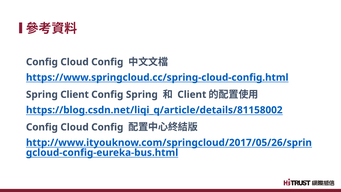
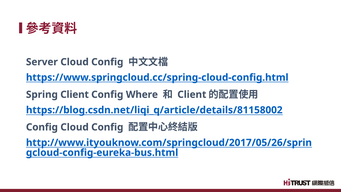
Config: Config -> Server (42, 62)
Config Spring: Spring -> Where (142, 94)
